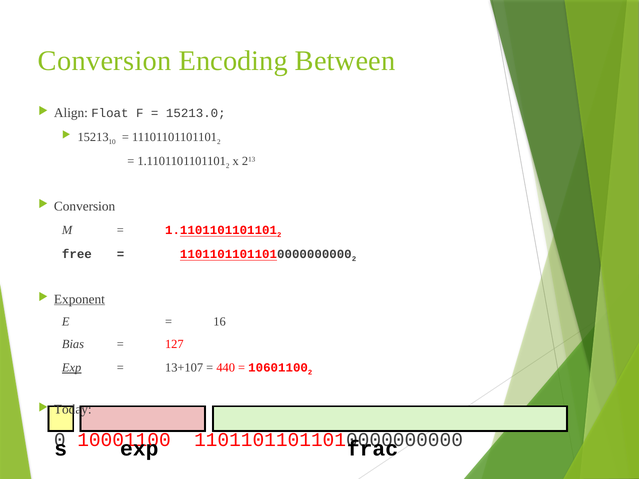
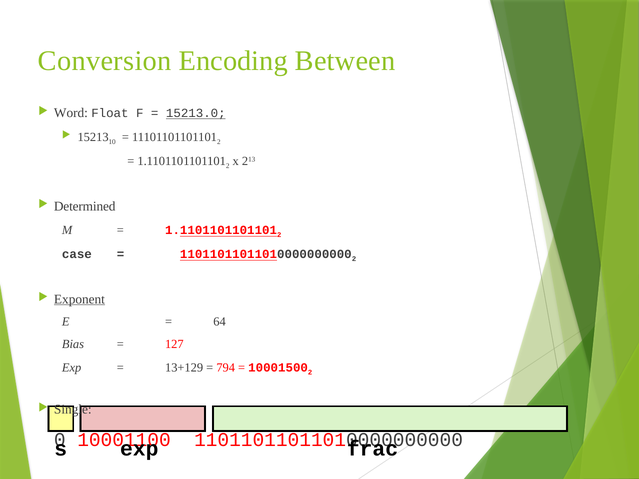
Align: Align -> Word (71, 113)
15213.0 underline: none -> present (196, 113)
Conversion: Conversion -> Determined (85, 206)
free: free -> case (77, 254)
16: 16 -> 64 (220, 322)
Exp underline: present -> none (72, 368)
13+107: 13+107 -> 13+129 (184, 368)
440: 440 -> 794 (226, 368)
10601100: 10601100 -> 10001500 (278, 368)
Today: Today -> Single (73, 410)
